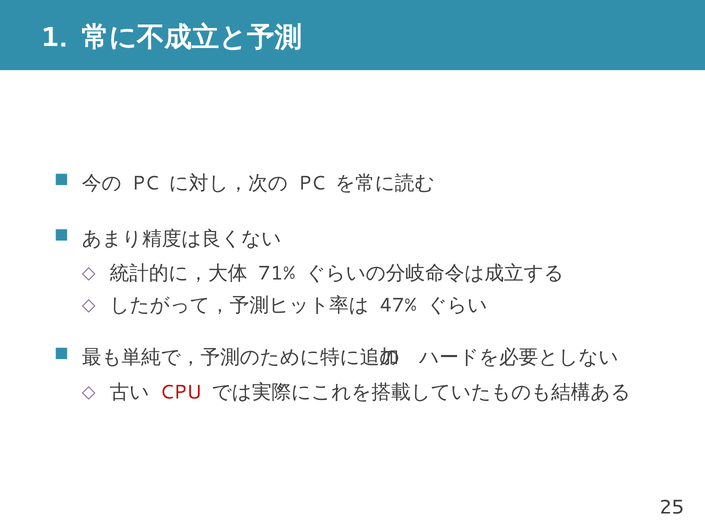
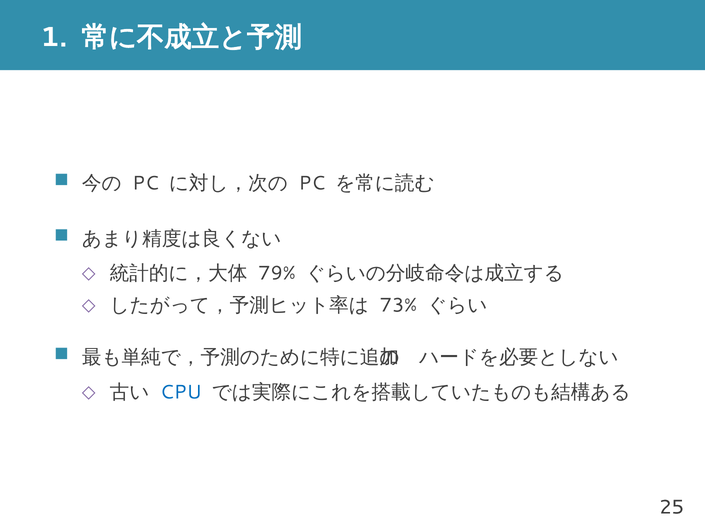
71%: 71% -> 79% (277, 273)
47%: 47% -> 73% (398, 305)
CPU colour: red -> blue (181, 392)
